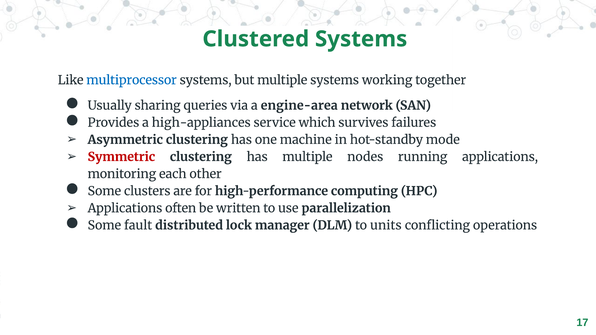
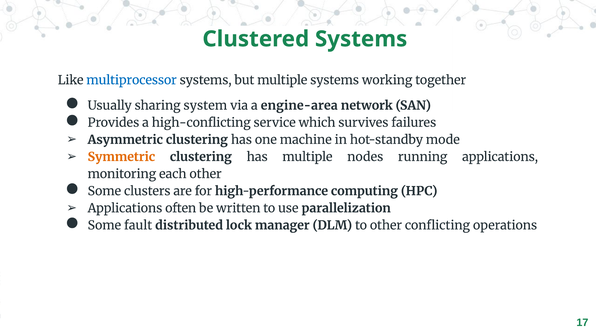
queries: queries -> system (205, 106)
high-appliances: high-appliances -> high-conflicting (201, 123)
Symmetric colour: red -> orange (121, 157)
to units: units -> other (386, 226)
